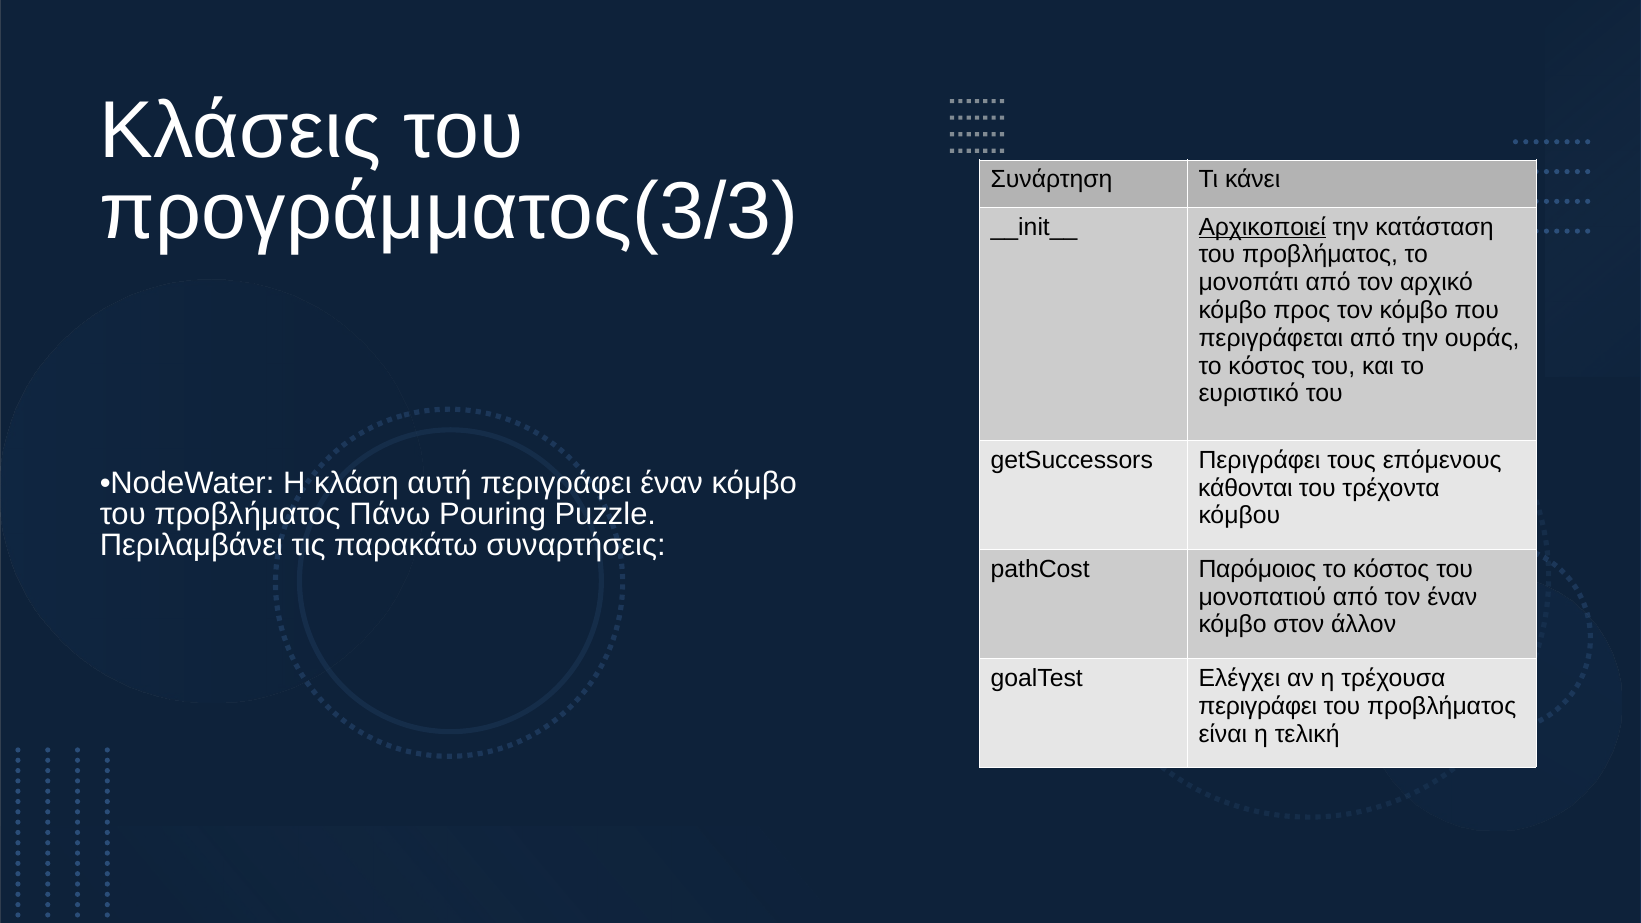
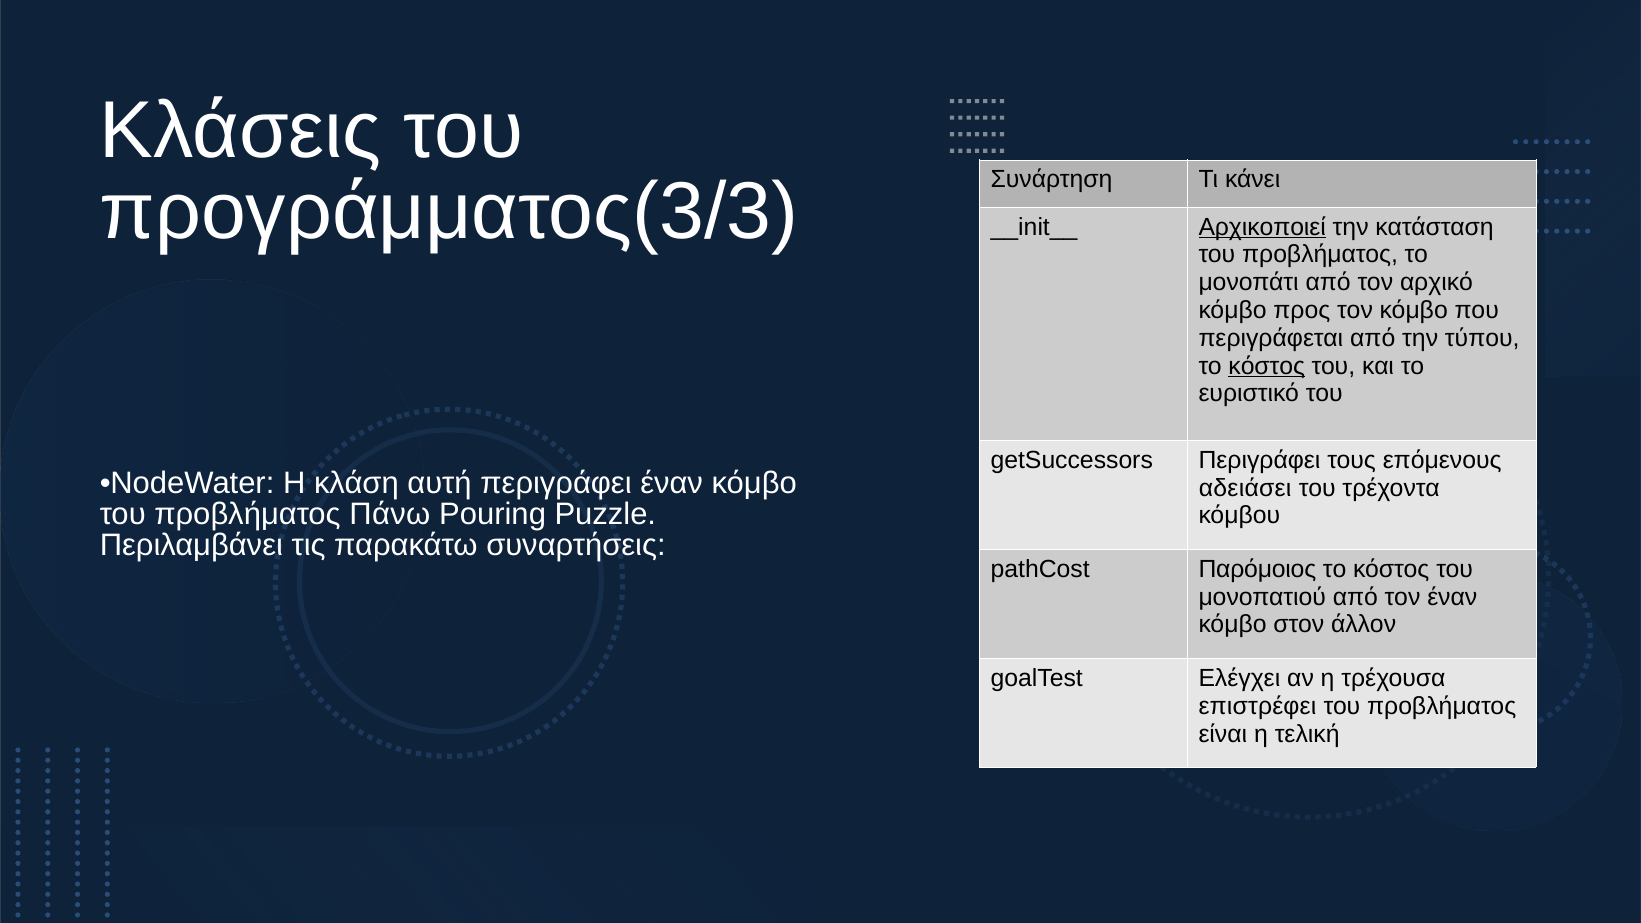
ουράς: ουράς -> τύπου (1482, 338)
κόστος underline: none -> present (1267, 366)
κάθονται: κάθονται -> αδειάσει (1245, 488)
περιγράφει: περιγράφει -> επιστρέφει (1257, 706)
